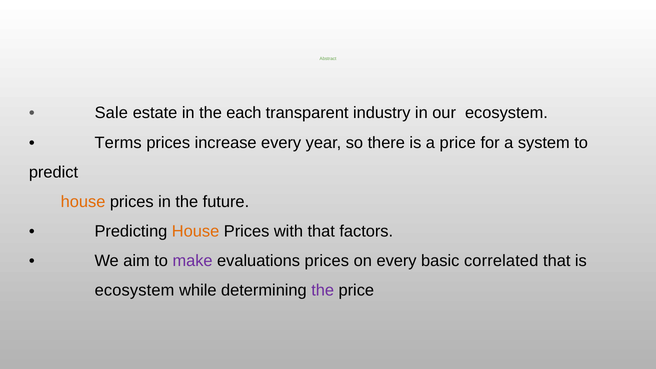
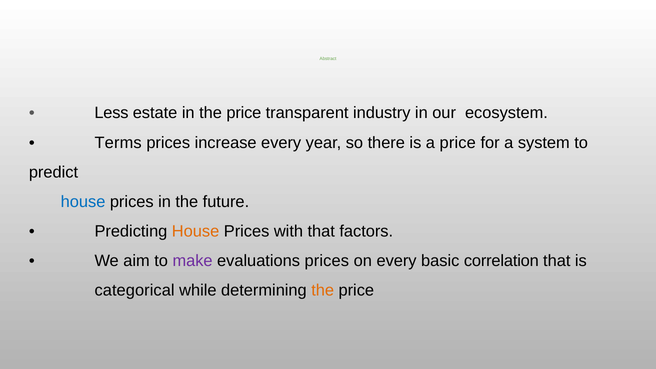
Sale: Sale -> Less (111, 113)
in the each: each -> price (244, 113)
house colour: orange -> blue (83, 202)
correlated: correlated -> correlation (501, 261)
ecosystem: ecosystem -> categorical (135, 290)
the colour: purple -> orange (323, 290)
